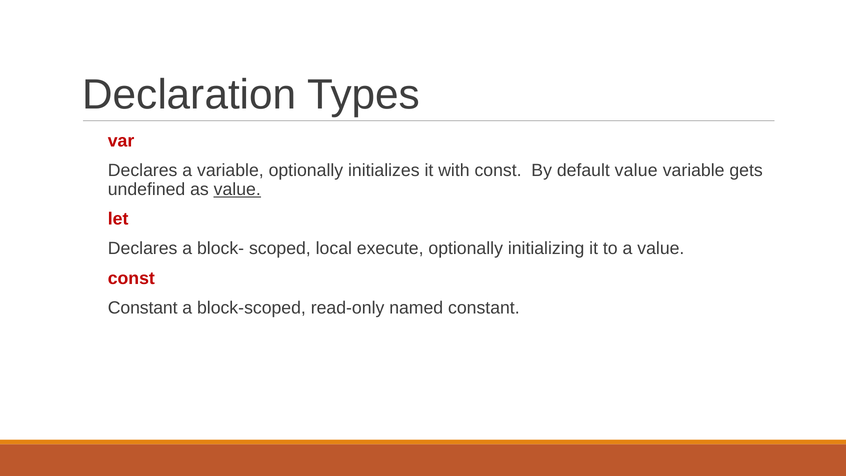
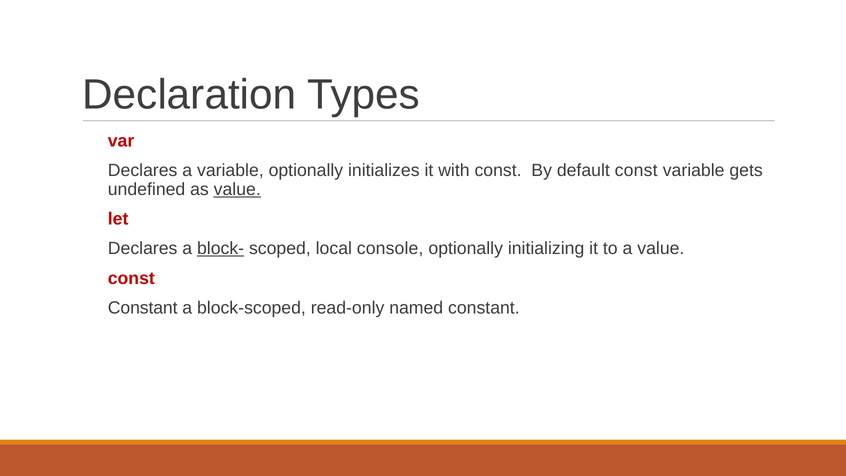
default value: value -> const (636, 170)
block- underline: none -> present (221, 249)
execute: execute -> console (390, 249)
